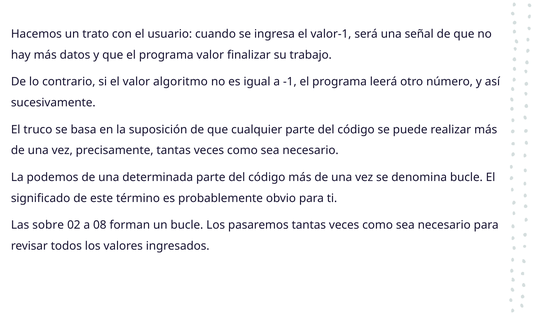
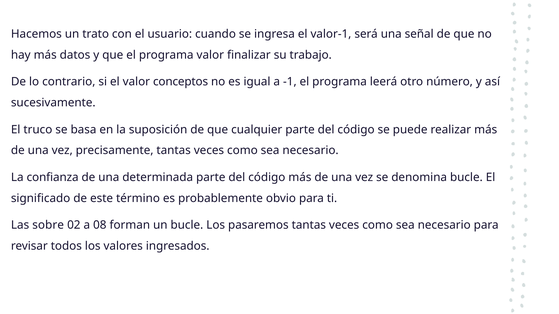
algoritmo: algoritmo -> conceptos (181, 82)
podemos: podemos -> confianza (53, 178)
